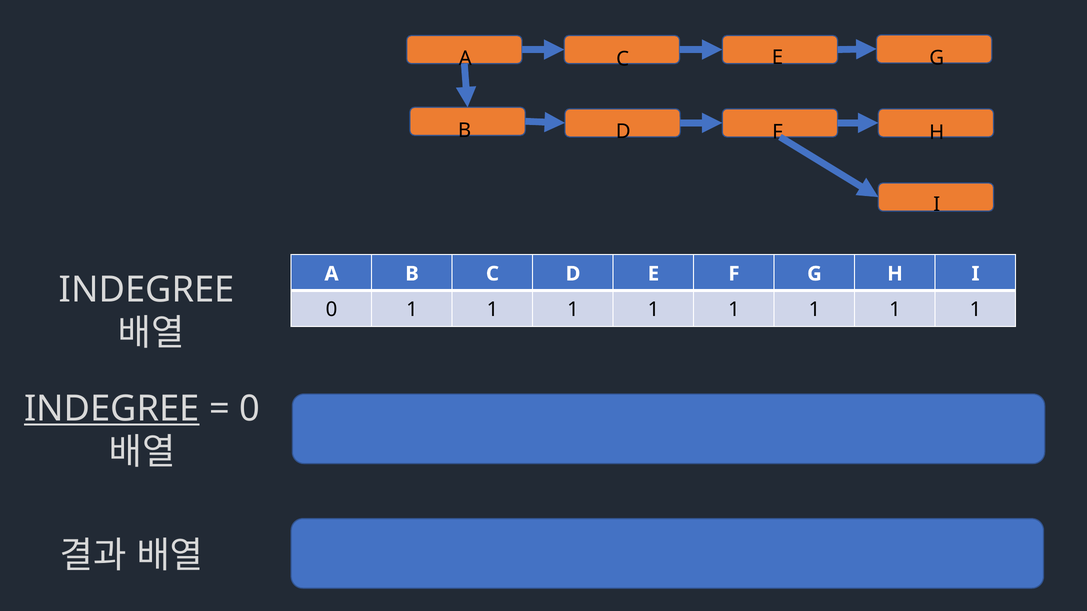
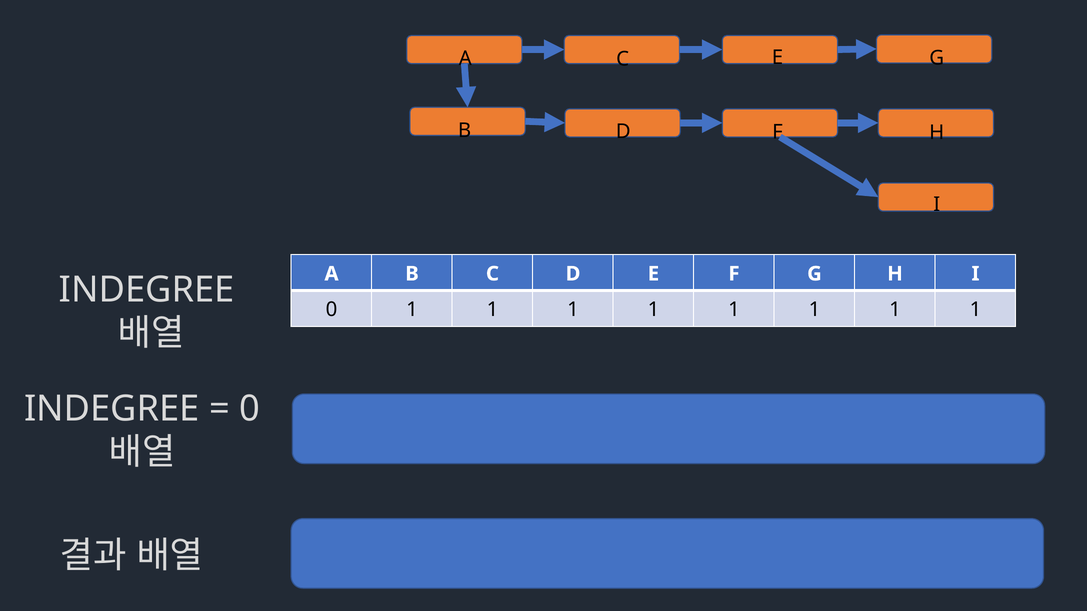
INDEGREE underline: present -> none (112, 409)
